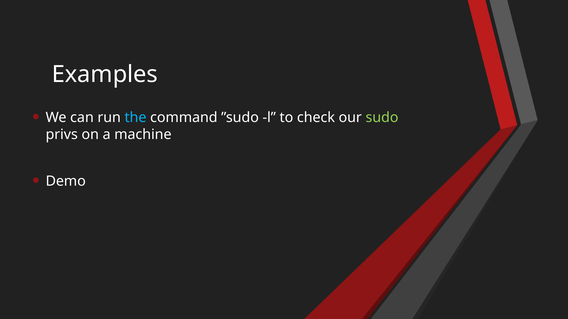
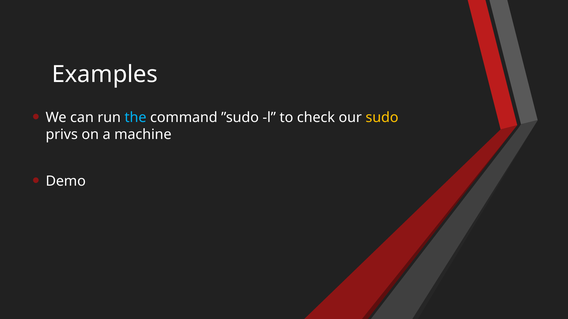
sudo colour: light green -> yellow (382, 118)
